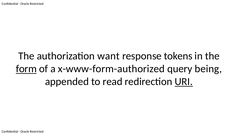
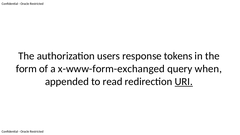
want: want -> users (109, 56)
form underline: present -> none (26, 69)
x-www-form-authorized: x-www-form-authorized -> x-www-form-exchanged (111, 69)
being: being -> when (208, 69)
